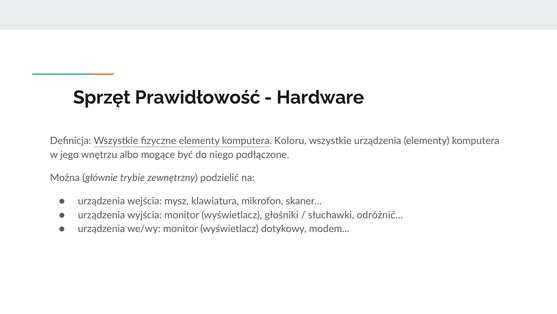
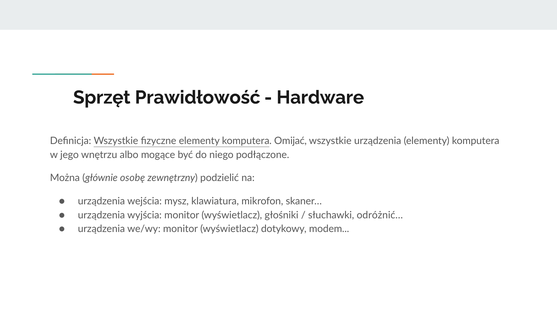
Koloru: Koloru -> Omijać (290, 141)
trybie: trybie -> osobę (133, 178)
